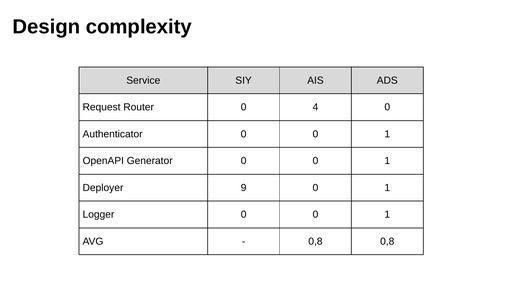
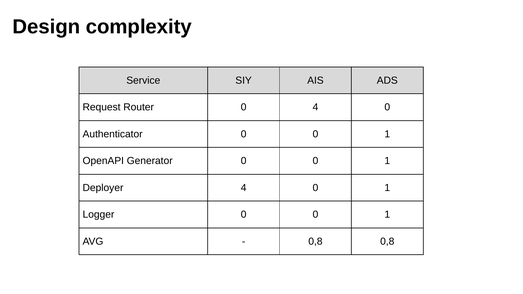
Deployer 9: 9 -> 4 (244, 188)
